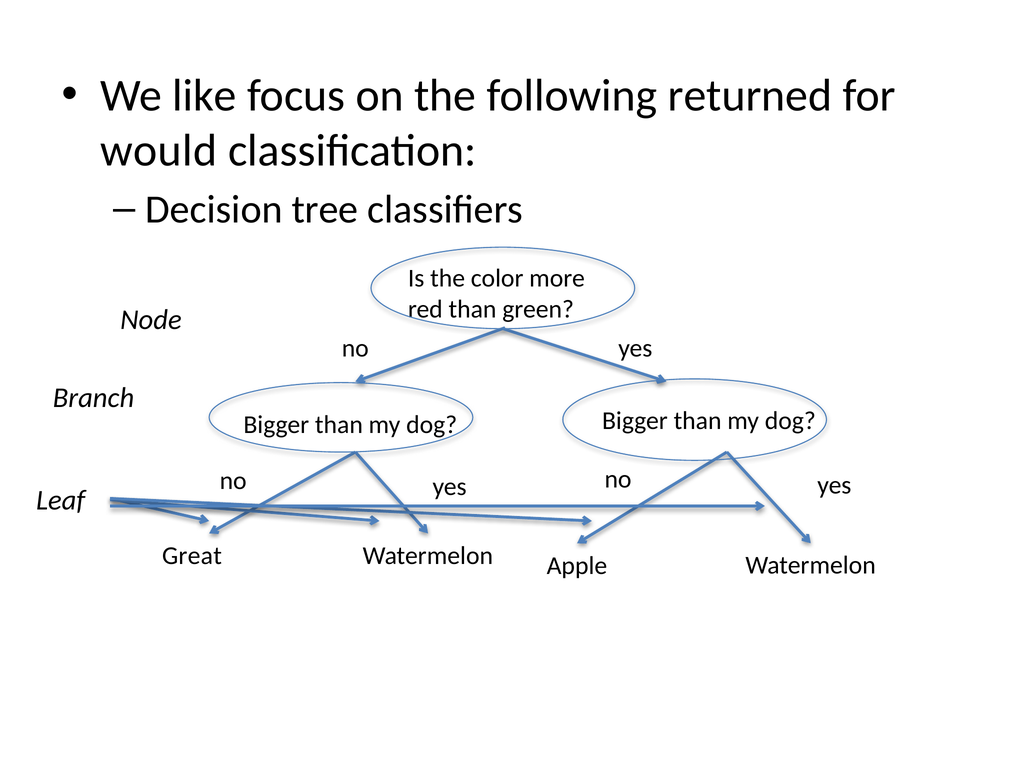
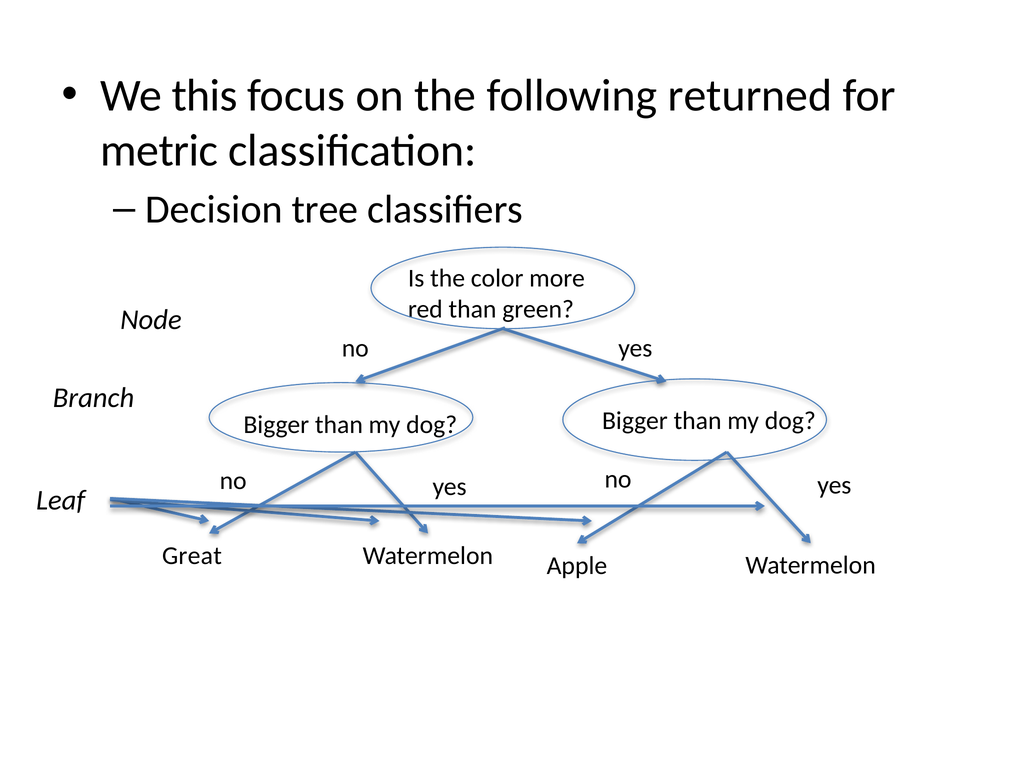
like: like -> this (205, 96)
would: would -> metric (159, 151)
